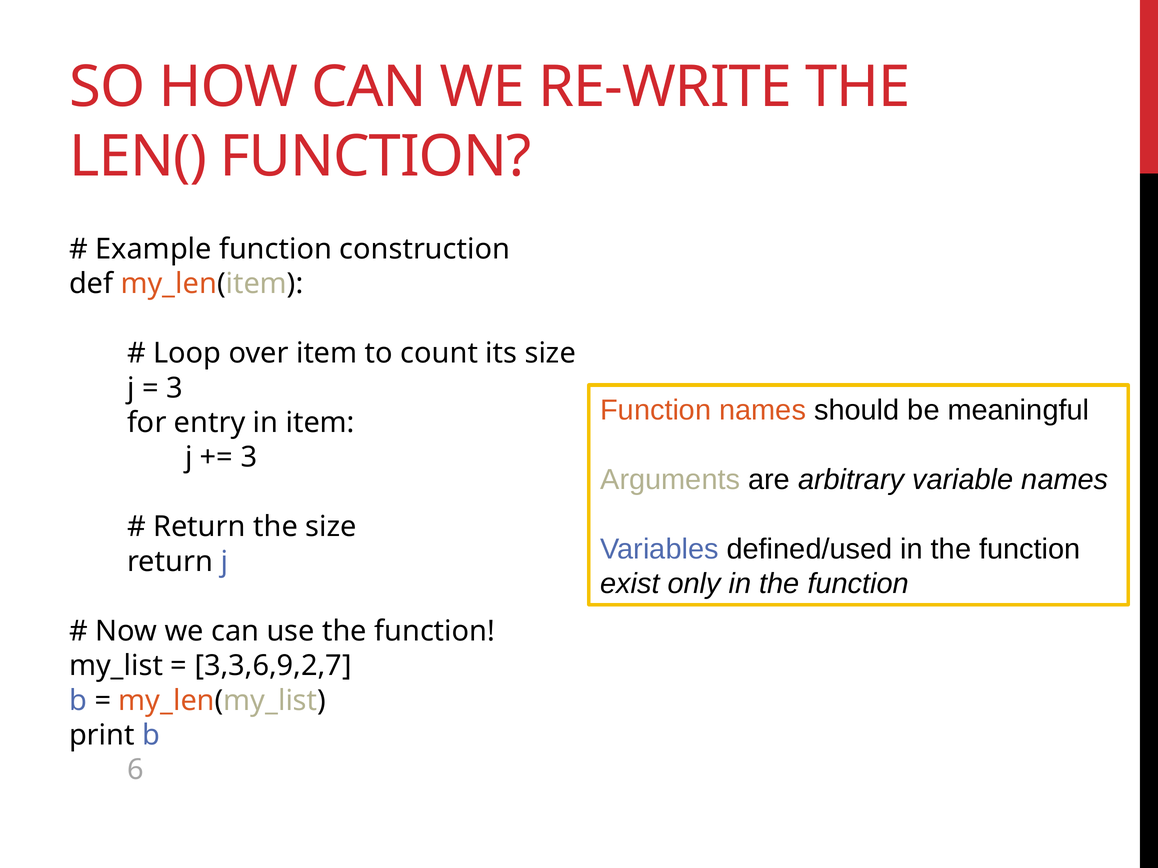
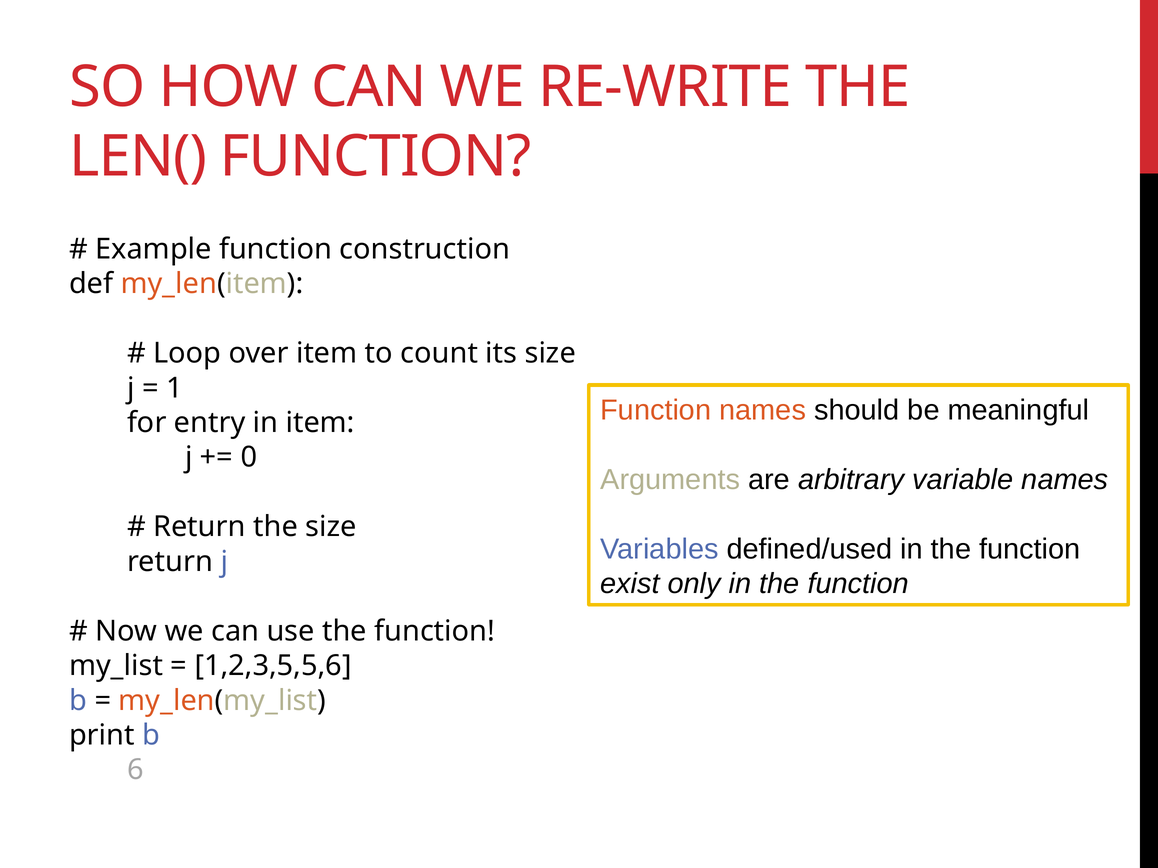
3: 3 -> 1 (174, 388)
3: 3 -> 0 (249, 458)
3,3,6,9,2,7: 3,3,6,9,2,7 -> 1,2,3,5,5,6 (273, 666)
